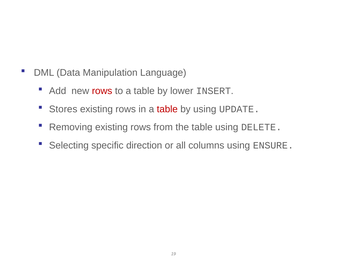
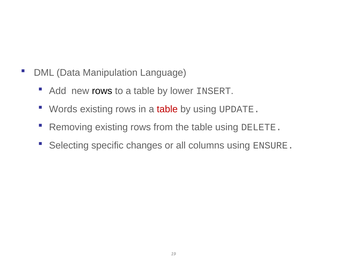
rows colour: red -> black (102, 91)
Stores: Stores -> Words (63, 109)
direction: direction -> changes (144, 145)
